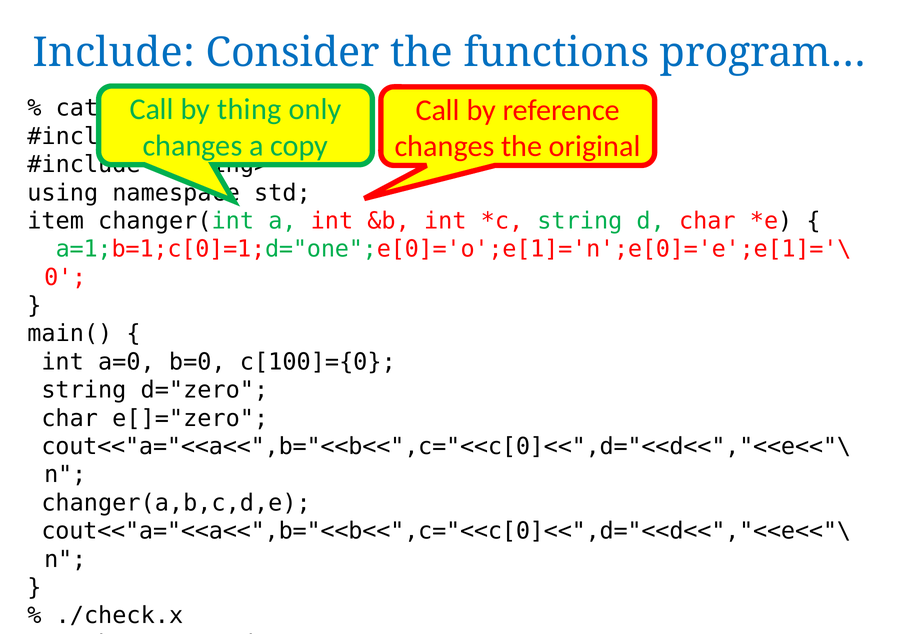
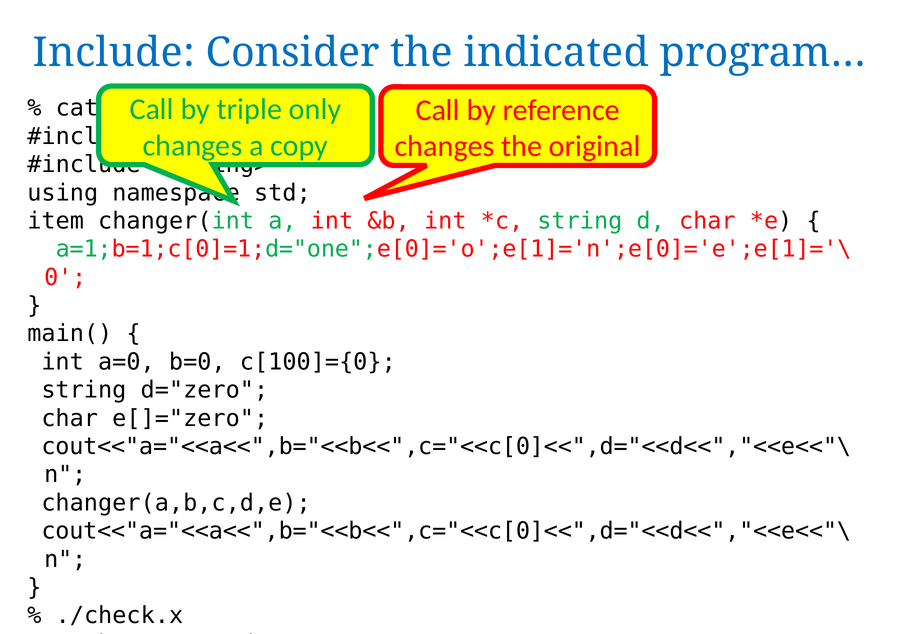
functions: functions -> indicated (556, 53)
thing: thing -> triple (249, 109)
